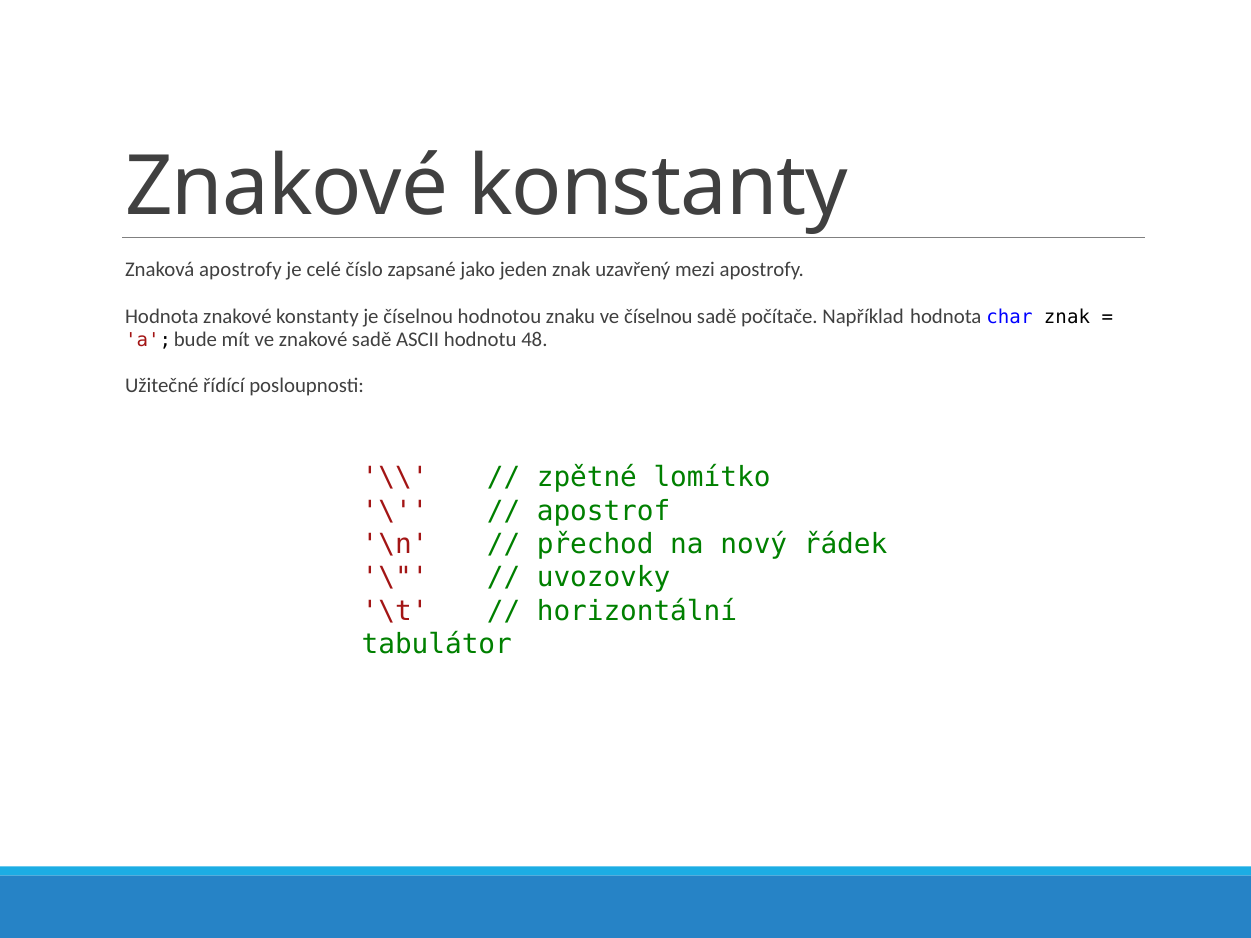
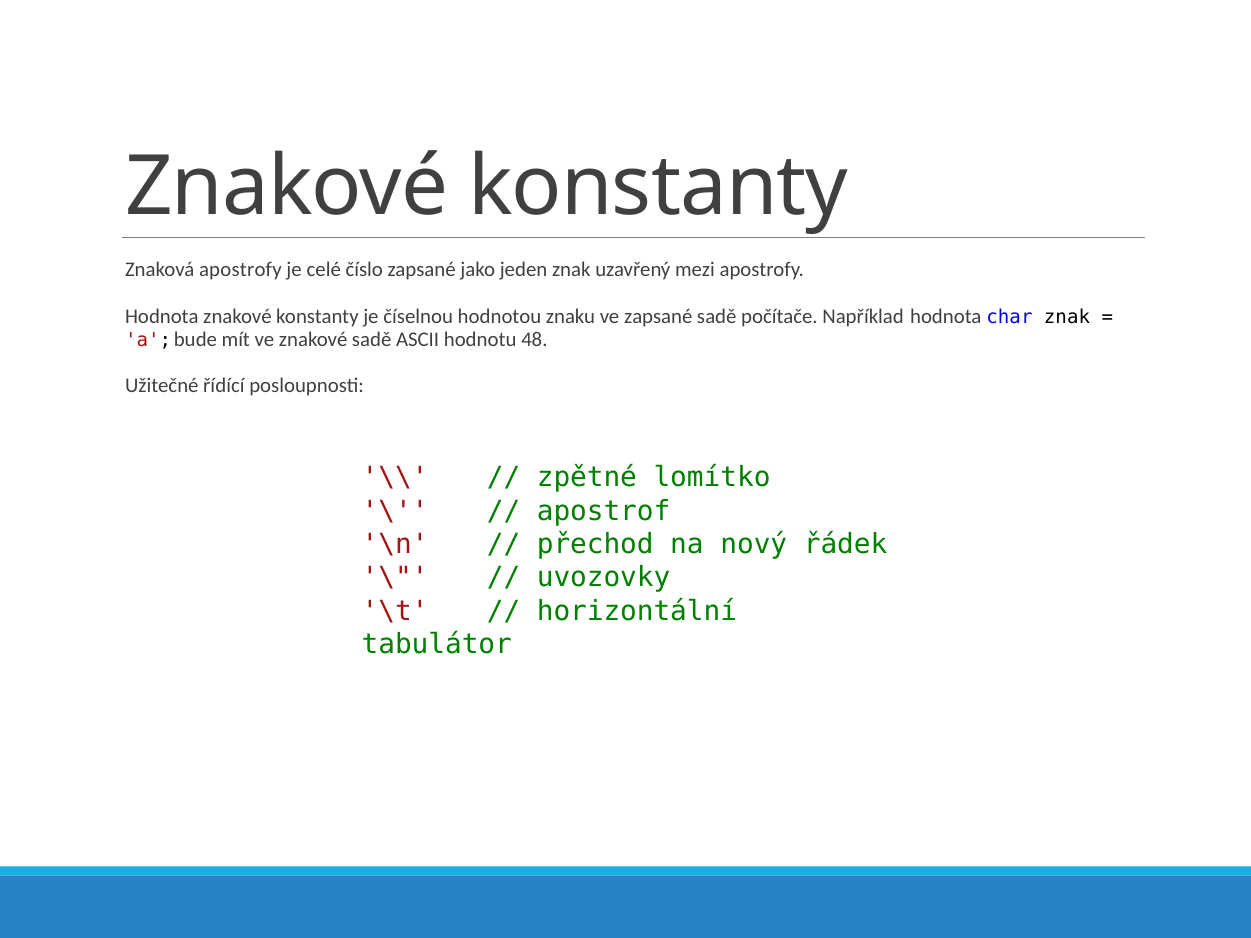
ve číselnou: číselnou -> zapsané (658, 317)
